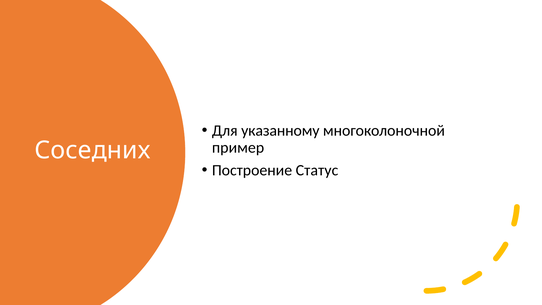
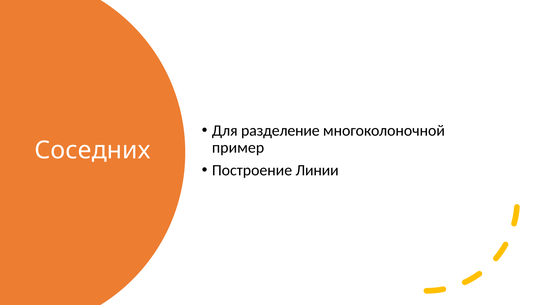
указанному: указанному -> разделение (280, 130)
Статус: Статус -> Линии (317, 170)
